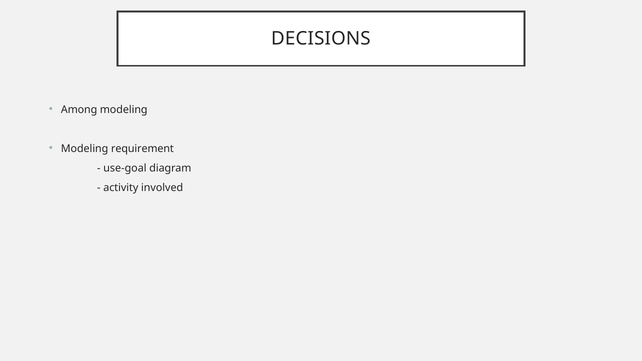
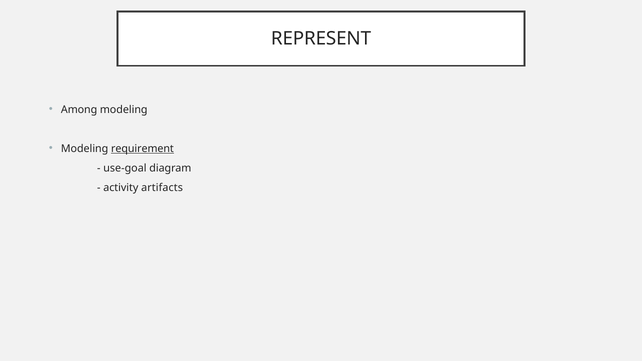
DECISIONS: DECISIONS -> REPRESENT (321, 39)
requirement underline: none -> present (142, 149)
involved: involved -> artifacts (162, 188)
